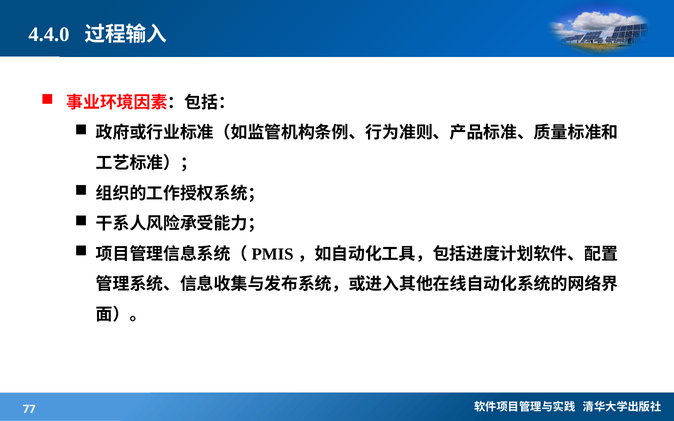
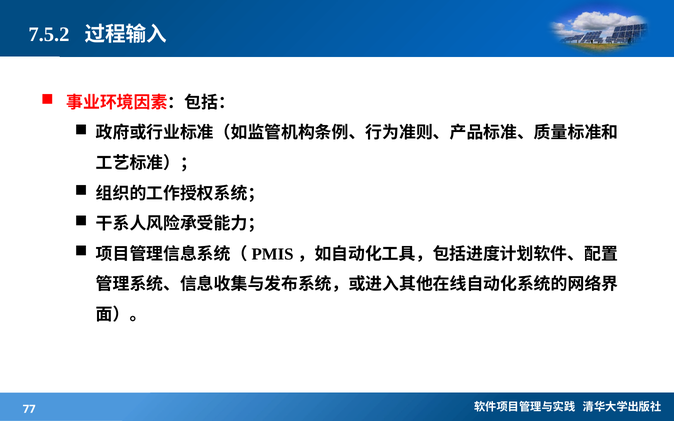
4.4.0: 4.4.0 -> 7.5.2 (49, 34)
